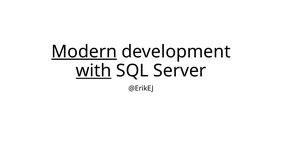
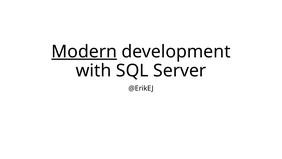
with underline: present -> none (94, 70)
